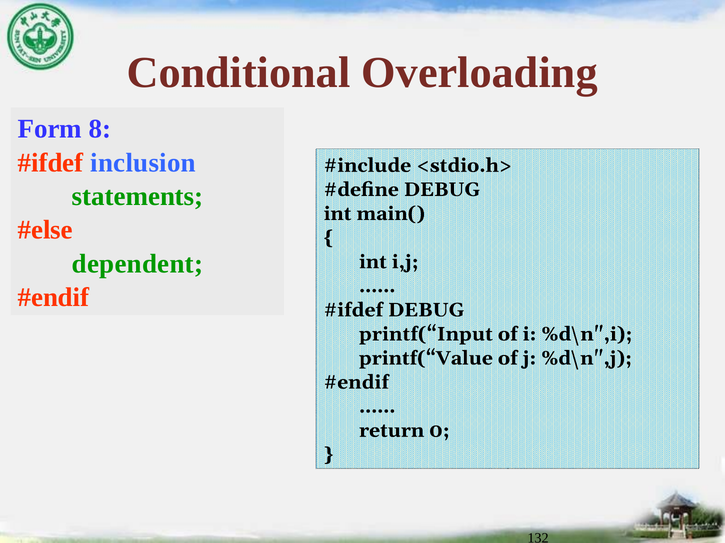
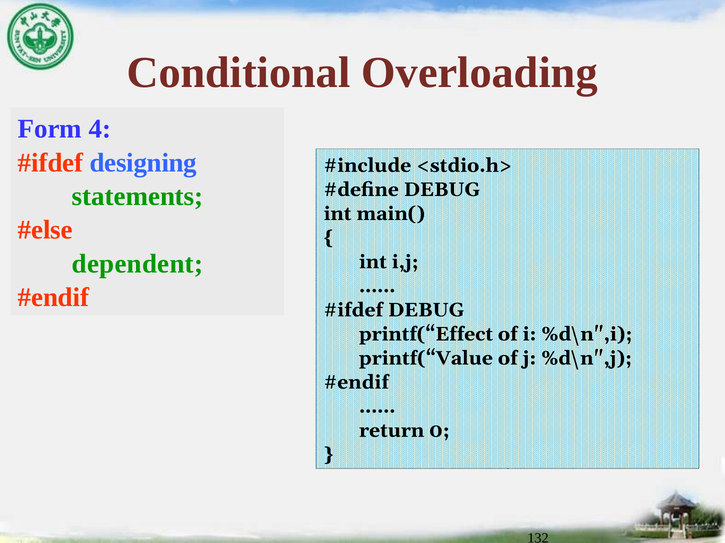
8: 8 -> 4 (100, 129)
inclusion: inclusion -> designing (143, 163)
printf(“Input: printf(“Input -> printf(“Effect (426, 335)
